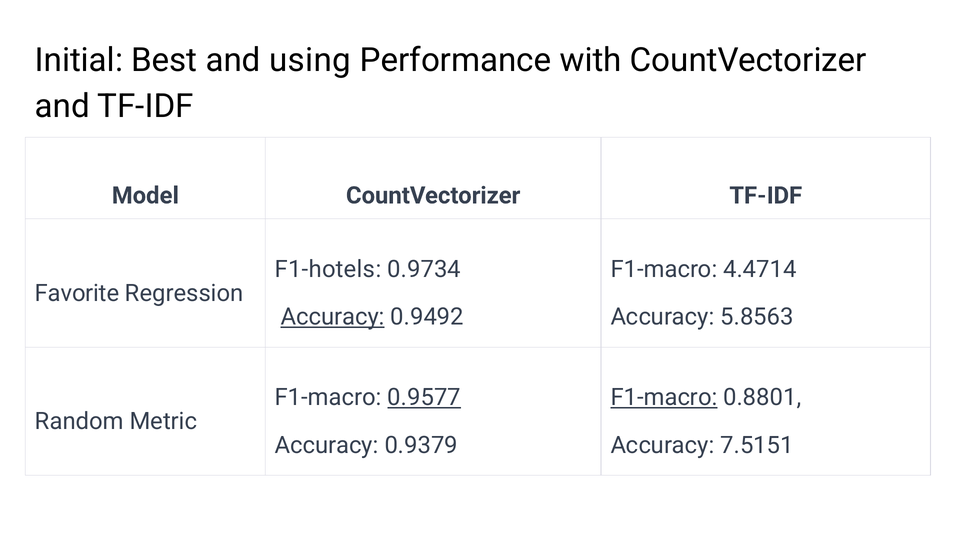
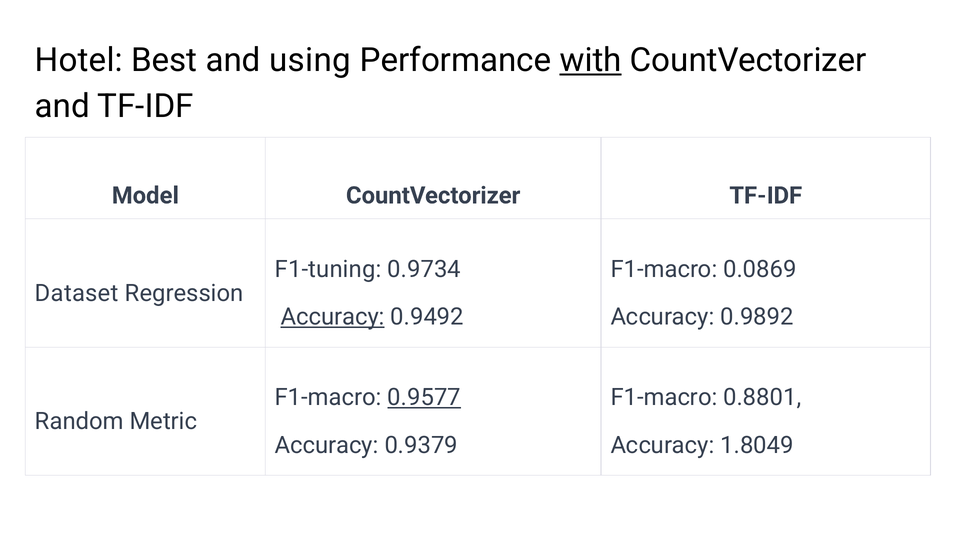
Initial: Initial -> Hotel (79, 60)
with underline: none -> present (591, 60)
F1-hotels: F1-hotels -> F1-tuning (328, 269)
4.4714: 4.4714 -> 0.0869 (760, 269)
Favorite: Favorite -> Dataset (77, 293)
5.8563: 5.8563 -> 0.9892 (757, 317)
F1-macro underline: present -> none (664, 397)
7.5151: 7.5151 -> 1.8049 (757, 445)
